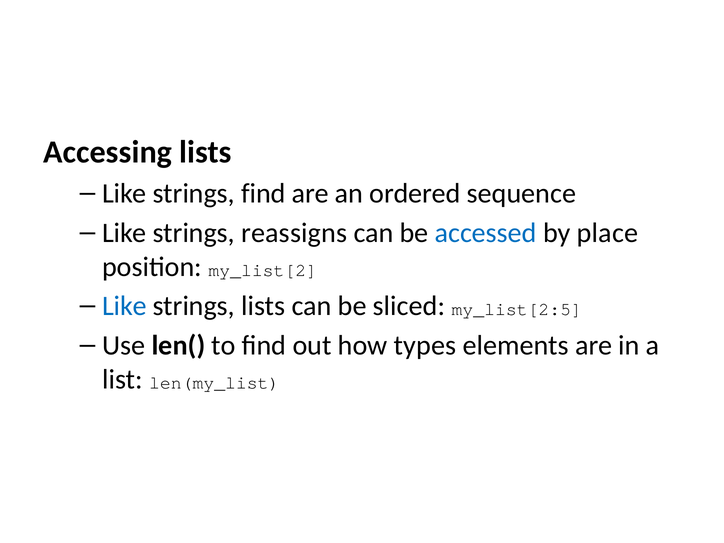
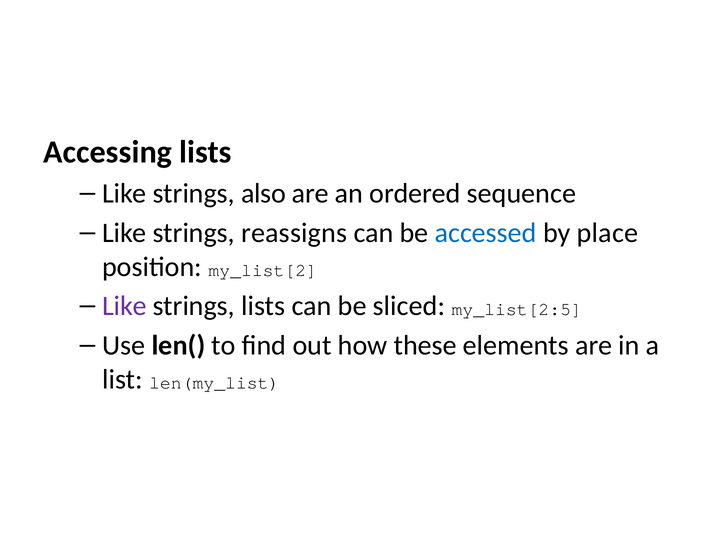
strings find: find -> also (263, 193)
Like colour: blue -> purple (124, 306)
types: types -> these (425, 346)
